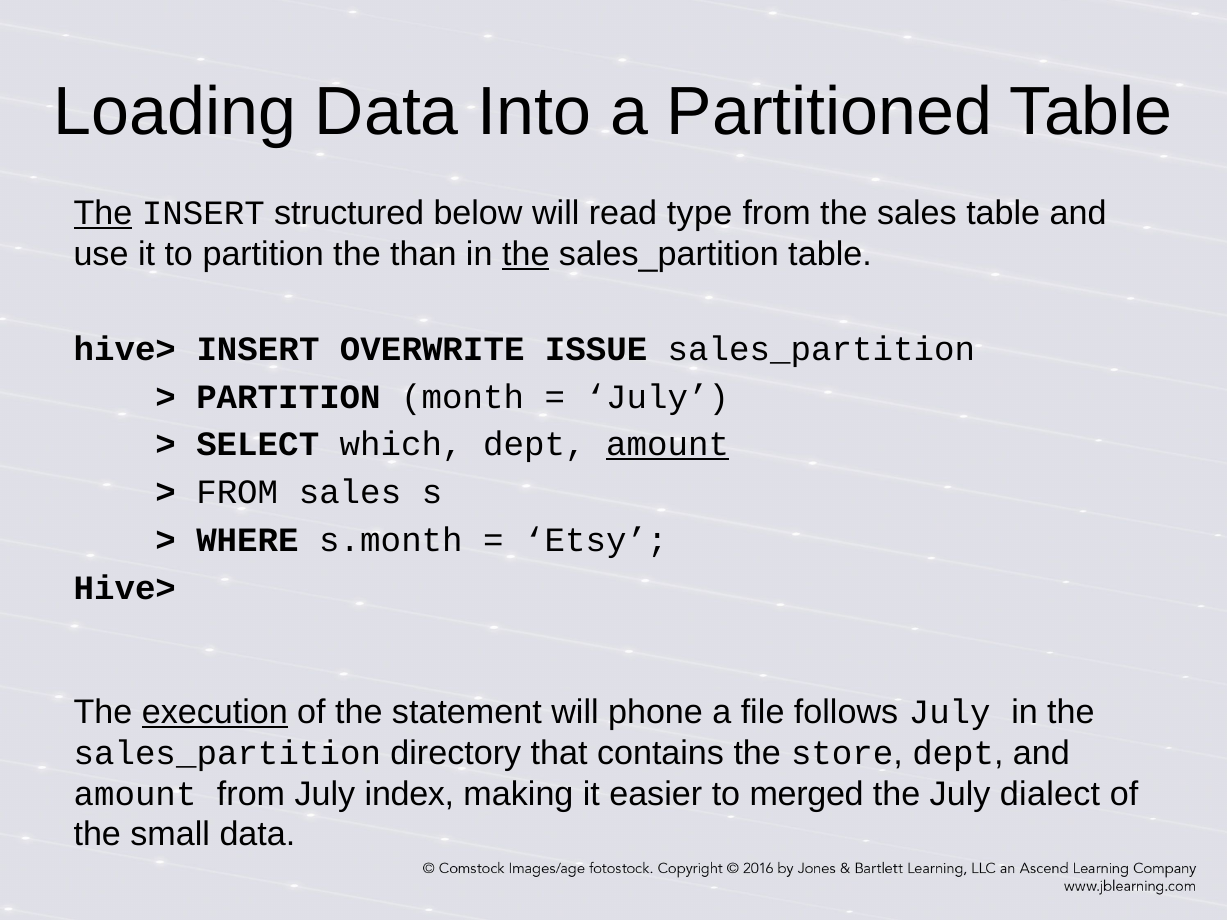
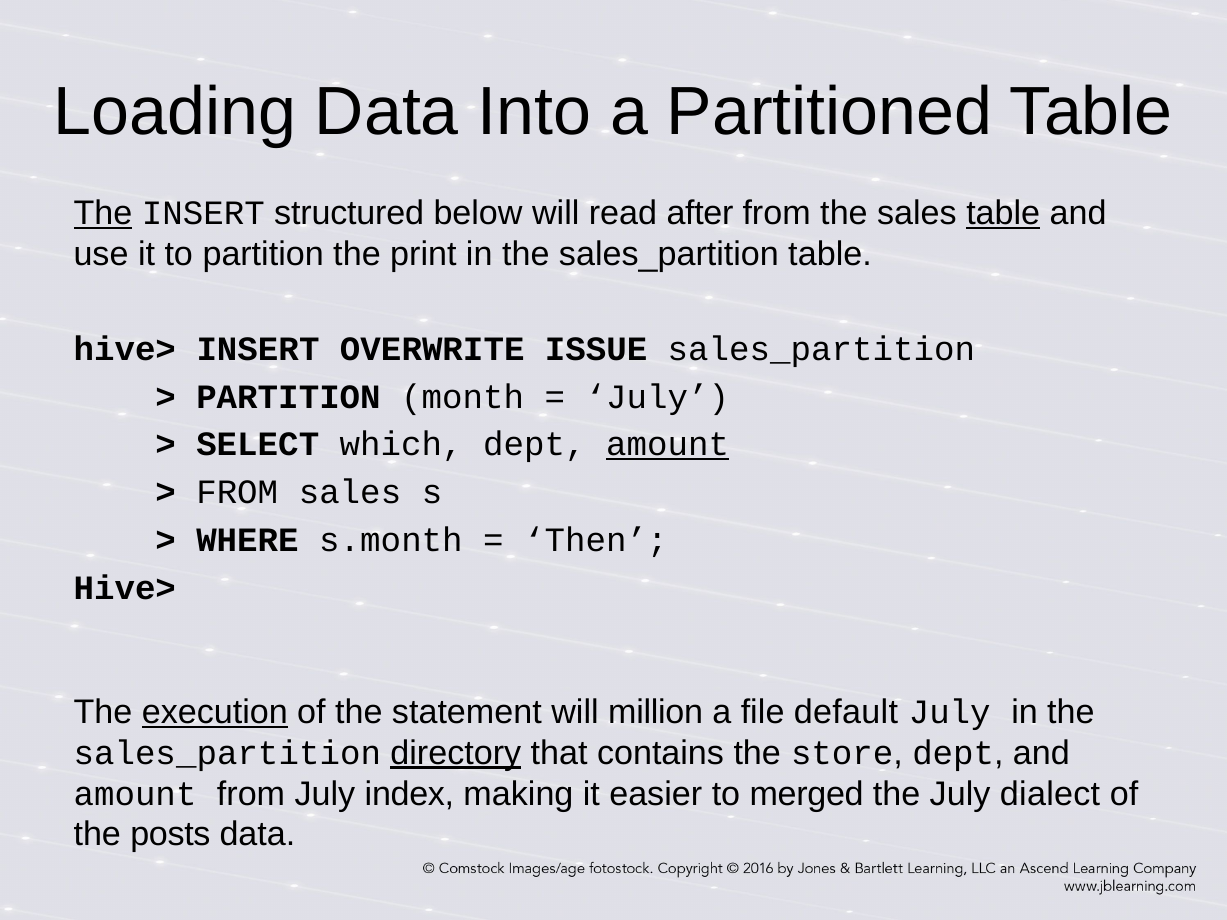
type: type -> after (700, 213)
table underline: none -> present (1003, 213)
than: than -> print (423, 254)
the underline: present -> none (526, 254)
Etsy: Etsy -> Then (596, 540)
phone: phone -> million (656, 712)
follows: follows -> default (846, 712)
directory underline: none -> present (456, 753)
small: small -> posts (170, 835)
